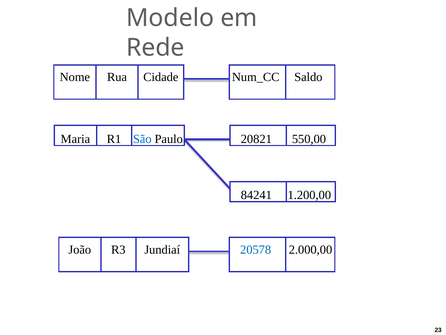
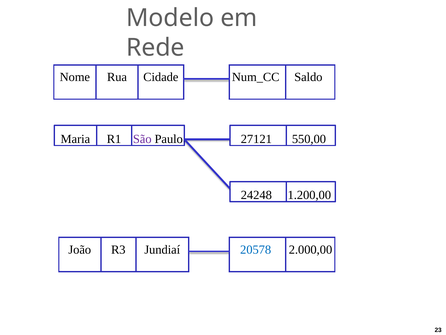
São colour: blue -> purple (142, 139)
20821: 20821 -> 27121 (256, 139)
84241: 84241 -> 24248 (256, 195)
